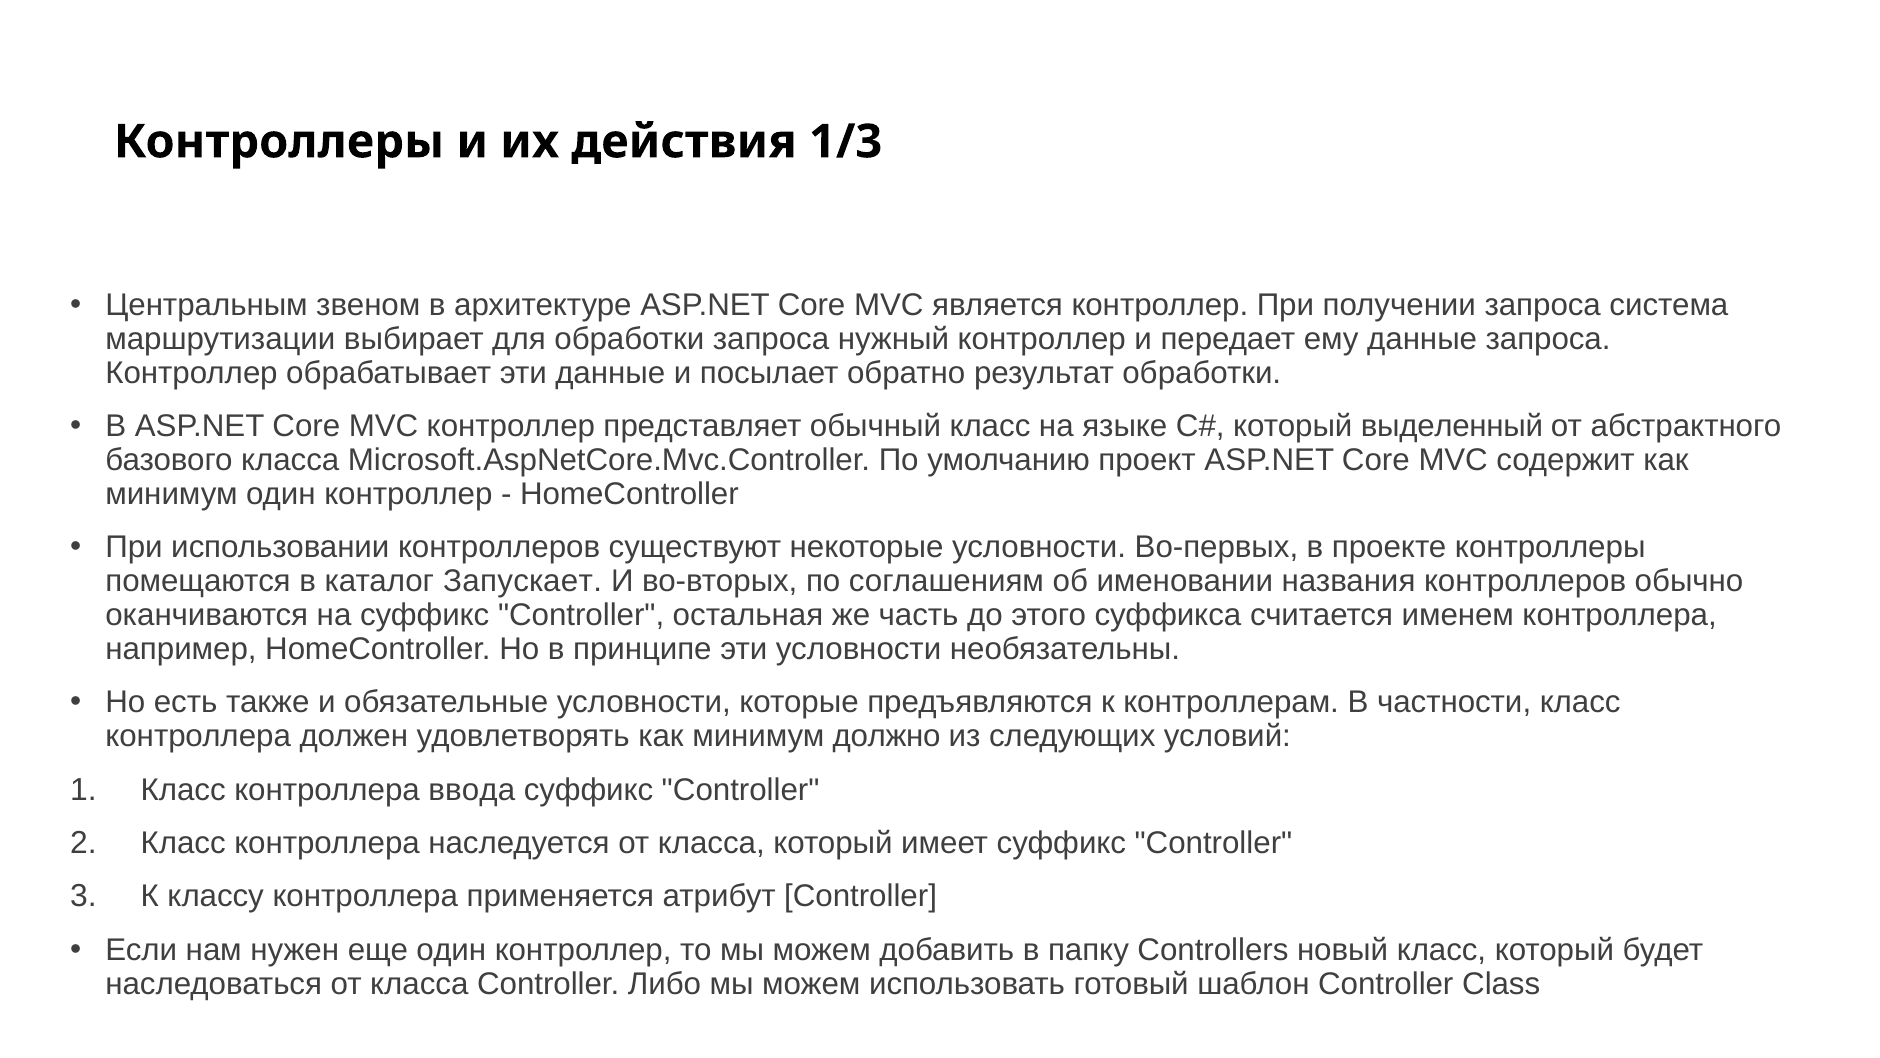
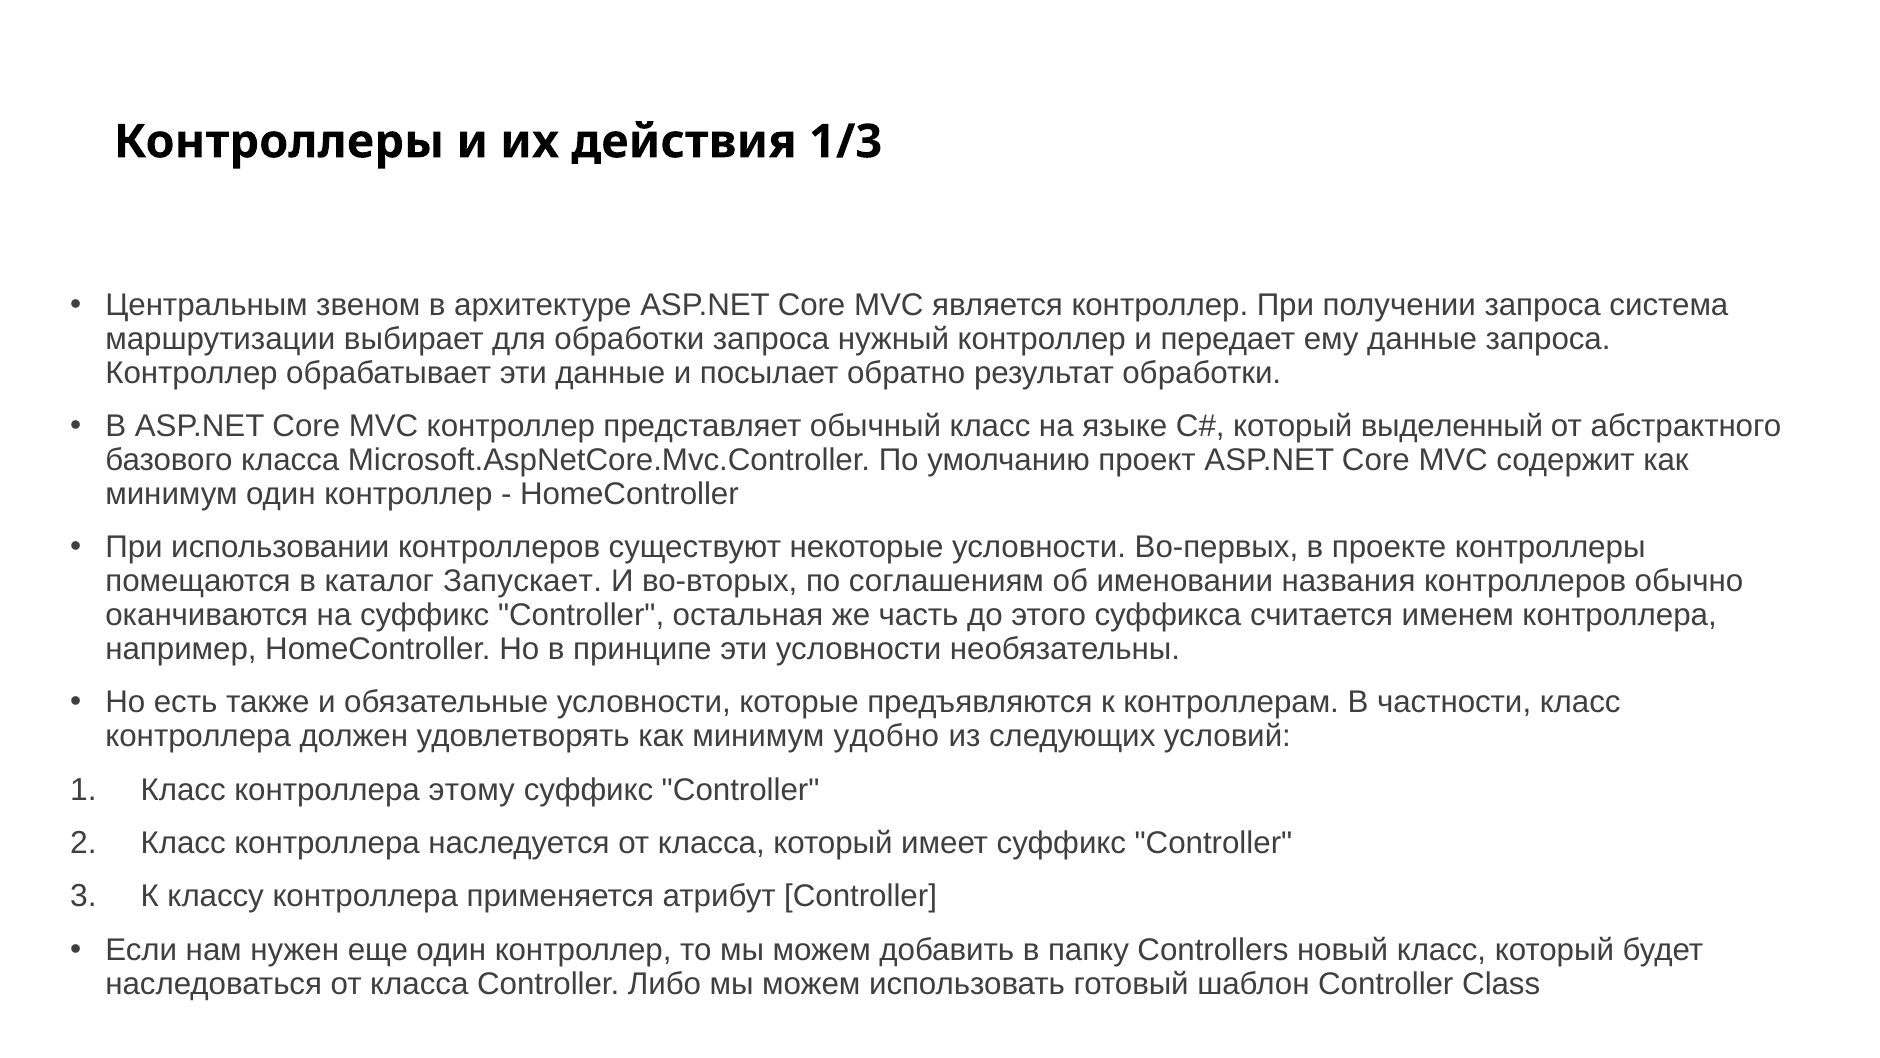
должно: должно -> удобно (886, 736)
ввода: ввода -> этому (472, 789)
